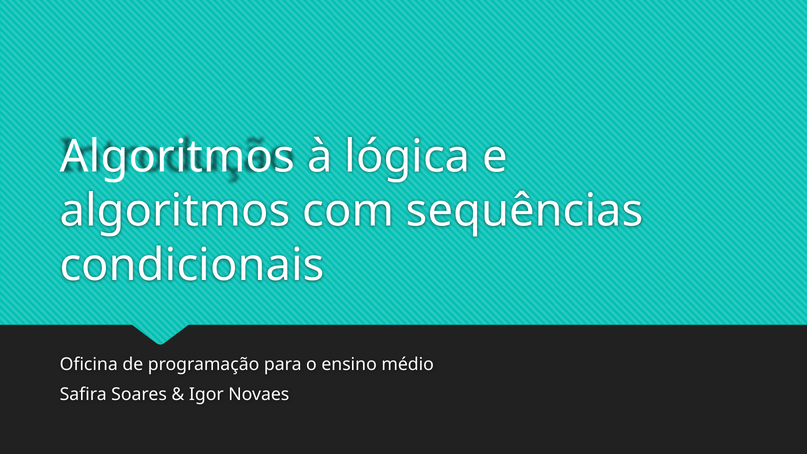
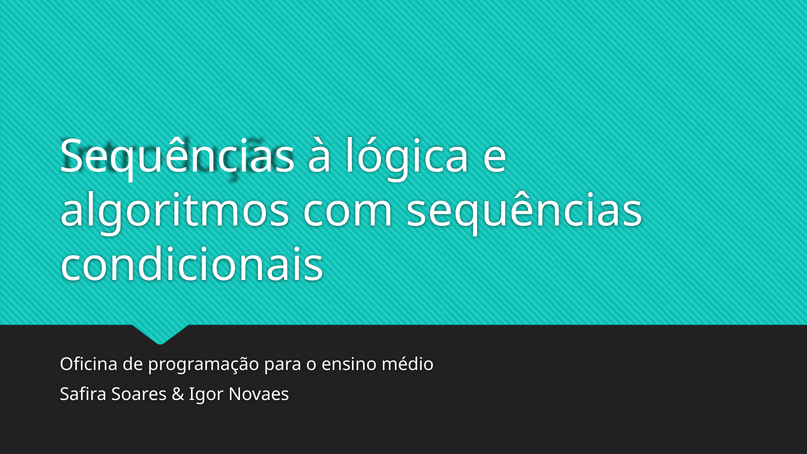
Algoritmos: Algoritmos -> Sequências (178, 157)
